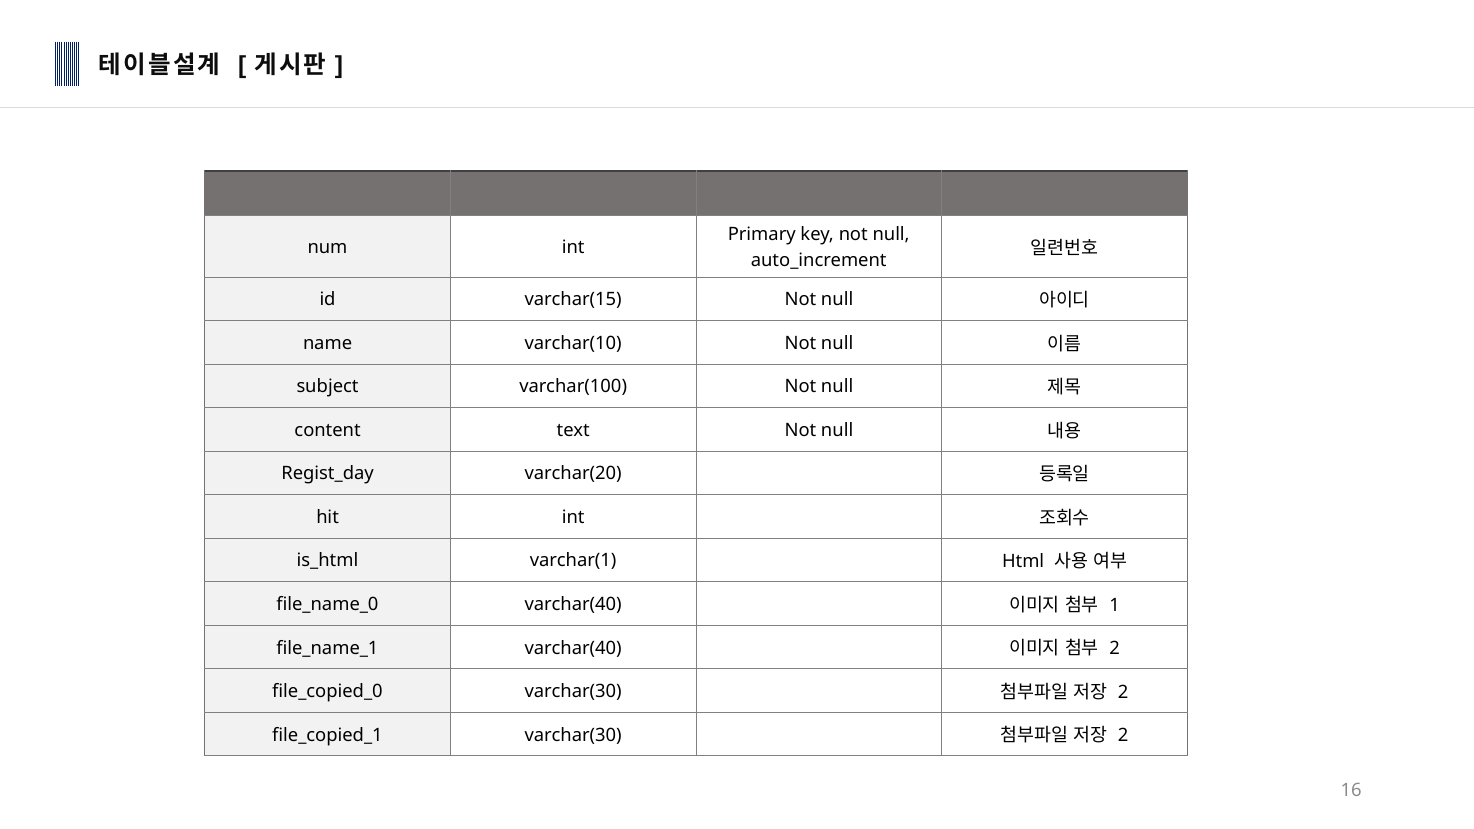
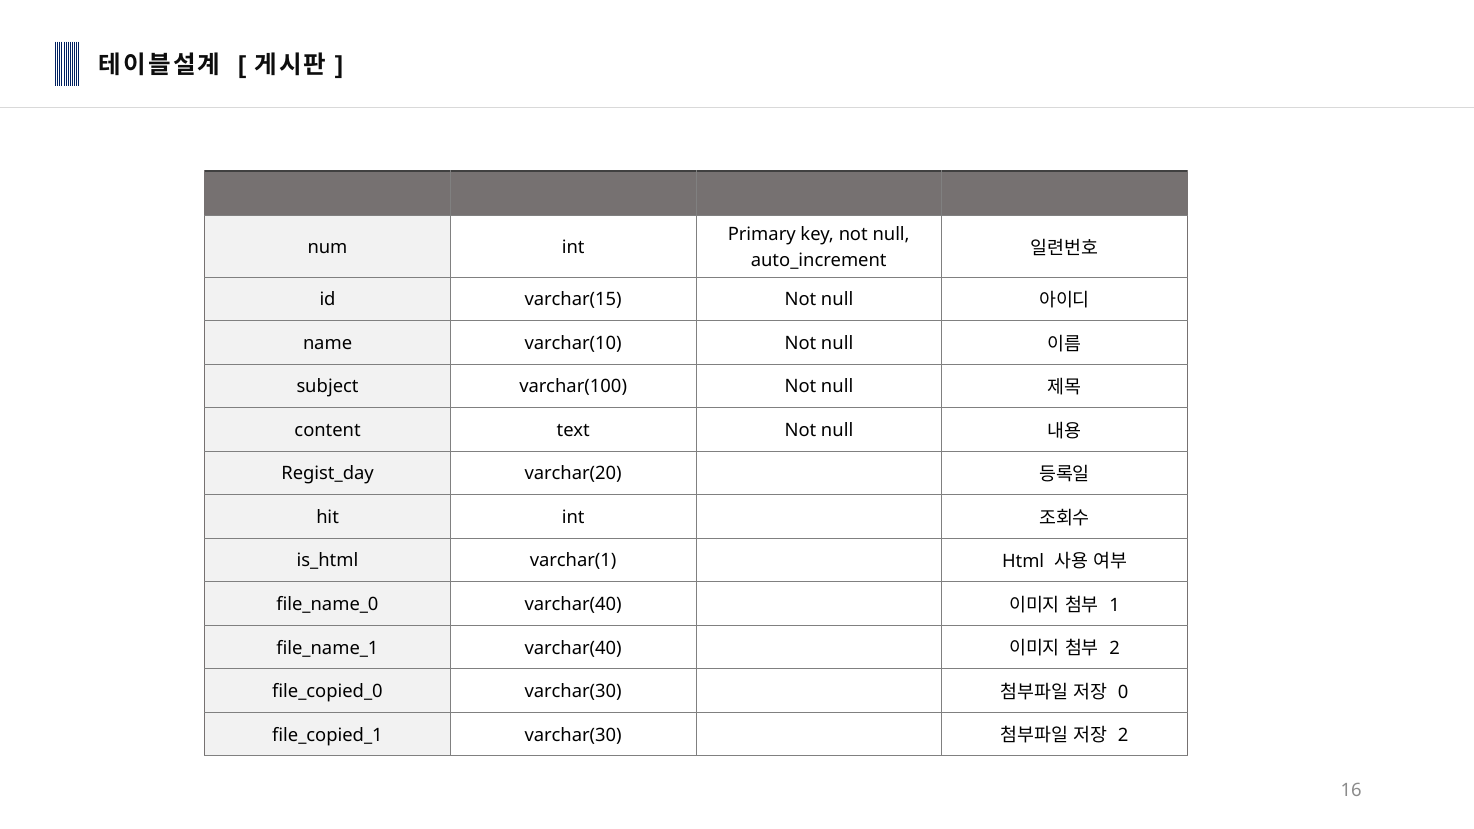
2: 2 -> 0 (1123, 692)
